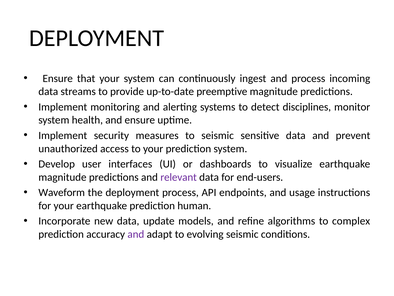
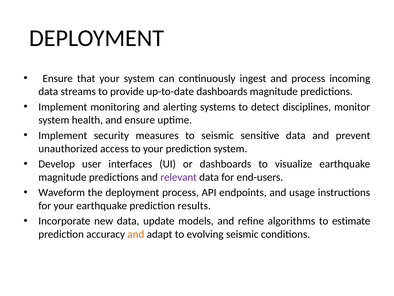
up-to-date preemptive: preemptive -> dashboards (222, 91)
human: human -> results (194, 205)
complex: complex -> estimate (351, 221)
and colour: purple -> orange (136, 234)
